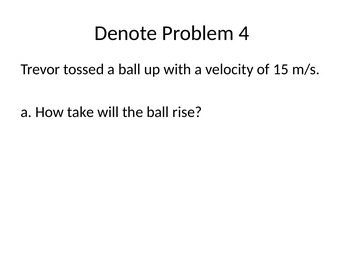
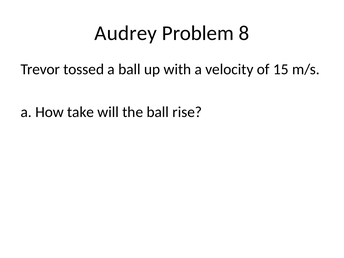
Denote: Denote -> Audrey (126, 33)
4: 4 -> 8 (244, 33)
